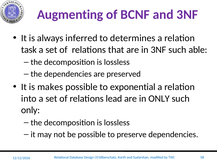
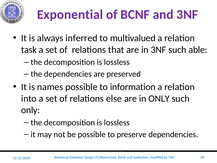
Augmenting: Augmenting -> Exponential (70, 14)
determines: determines -> multivalued (133, 38)
makes: makes -> names (50, 87)
exponential: exponential -> information (133, 87)
lead: lead -> else (114, 98)
